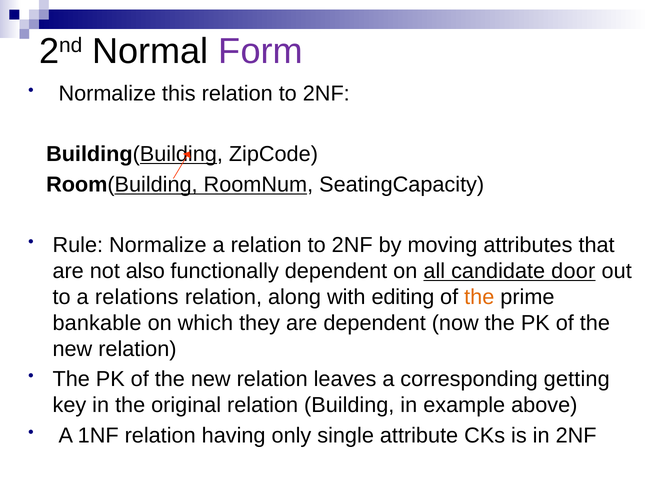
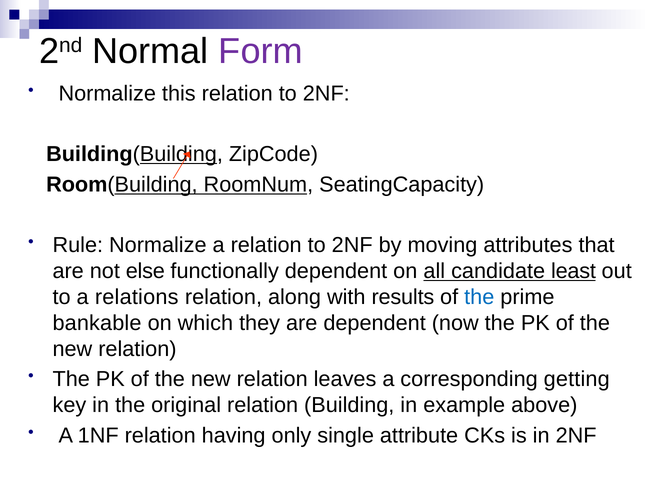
also: also -> else (145, 271)
door: door -> least (573, 271)
editing: editing -> results (403, 297)
the colour: orange -> blue (479, 297)
